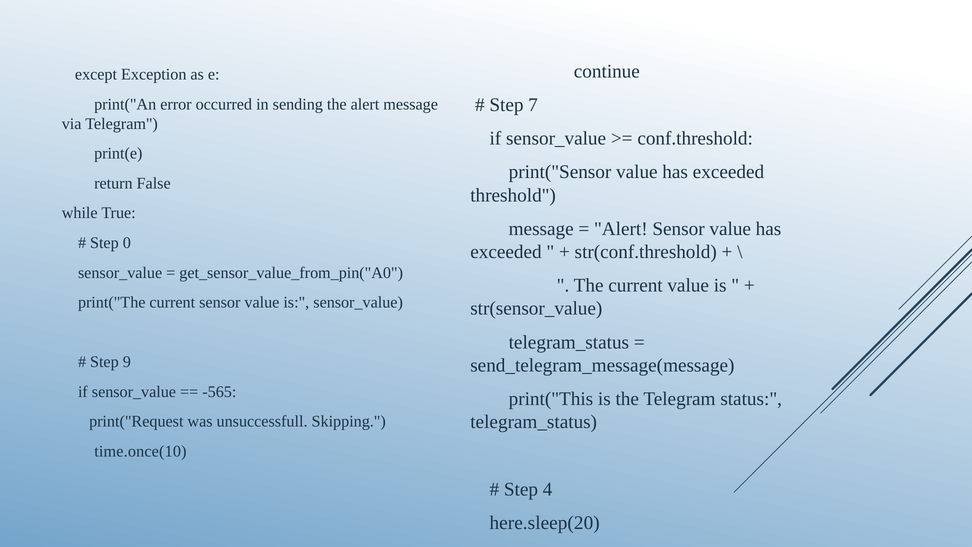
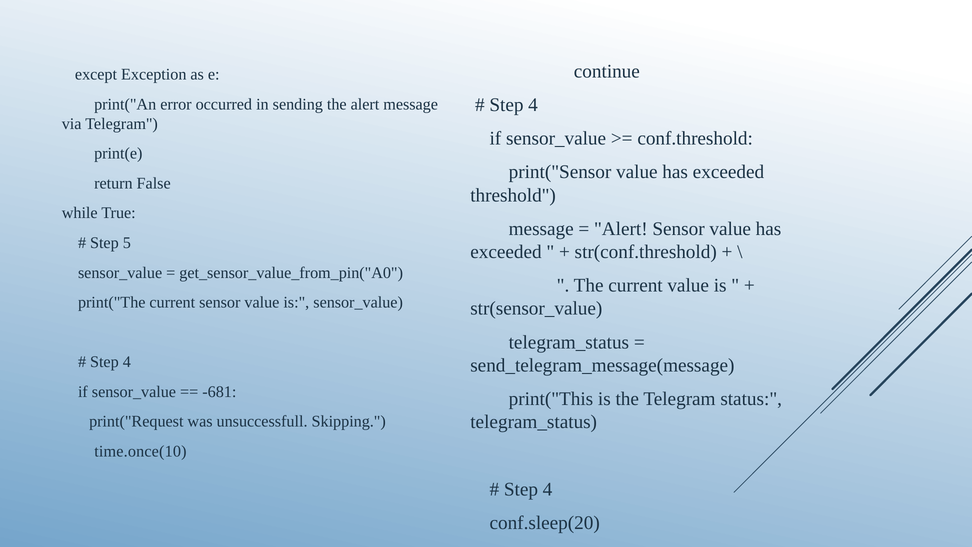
7: 7 -> 4 (533, 105)
0: 0 -> 5 (127, 243)
9: 9 -> 4 (127, 362)
-565: -565 -> -681 (219, 392)
here.sleep(20: here.sleep(20 -> conf.sleep(20 (545, 523)
